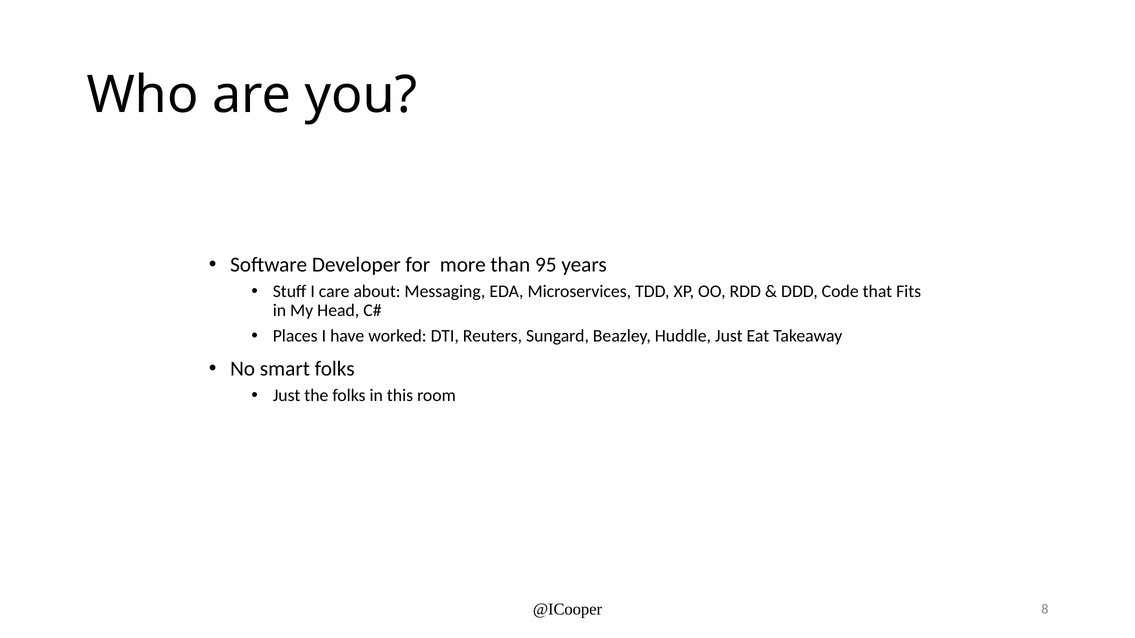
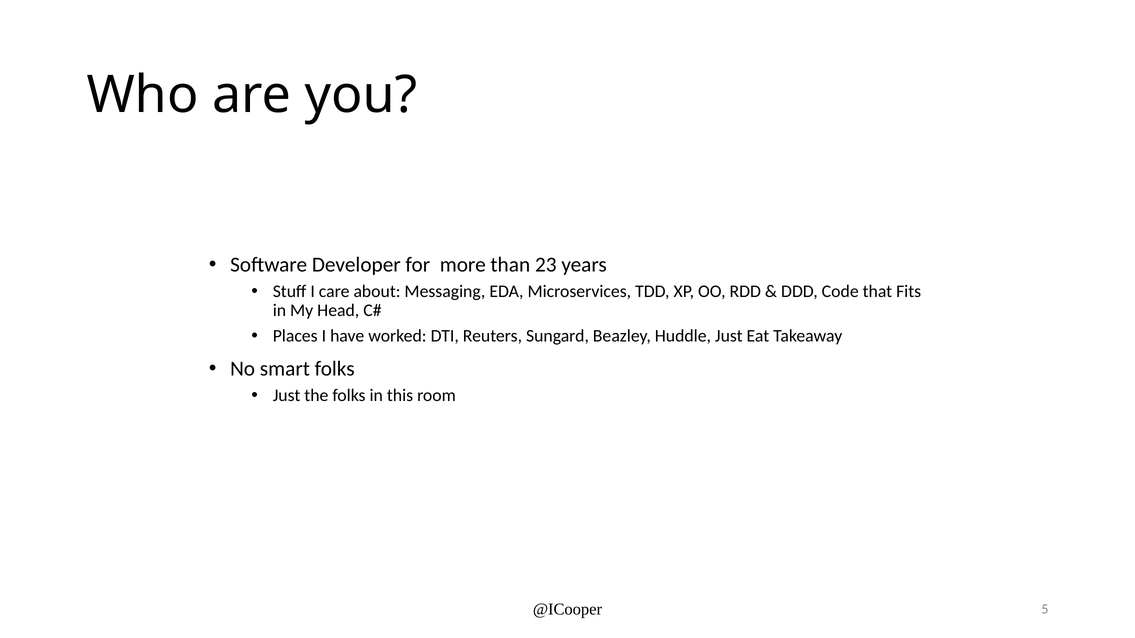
95: 95 -> 23 (546, 265)
8: 8 -> 5 (1045, 610)
